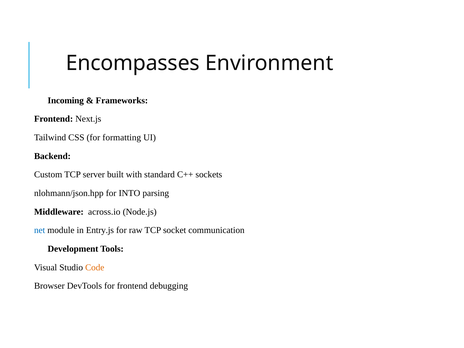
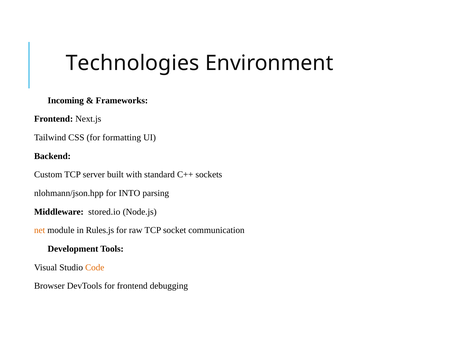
Encompasses: Encompasses -> Technologies (133, 63)
across.io: across.io -> stored.io (104, 212)
net colour: blue -> orange (40, 230)
Entry.js: Entry.js -> Rules.js (100, 230)
